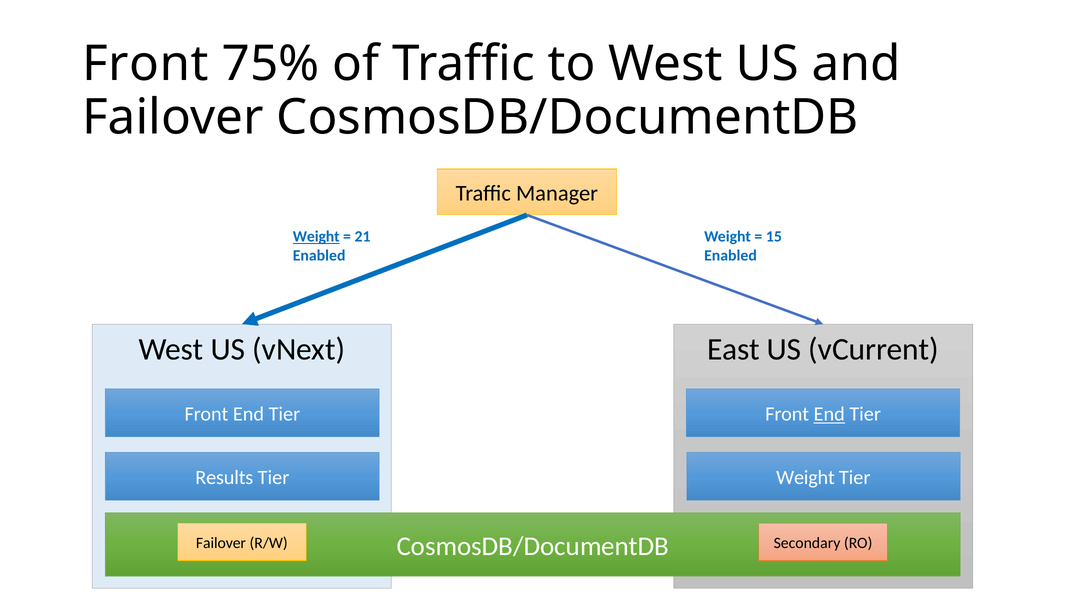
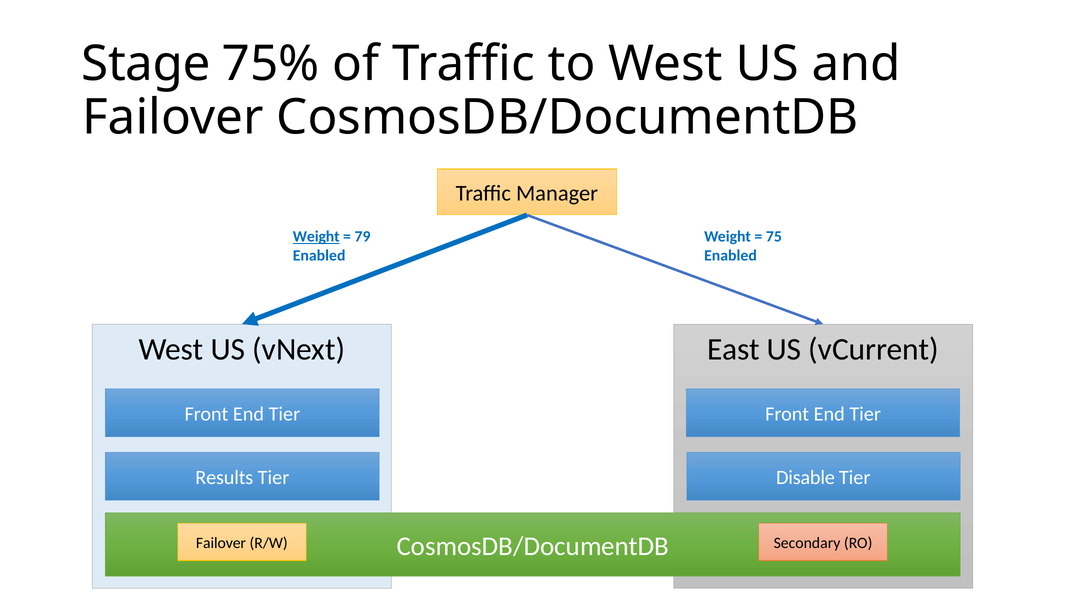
Front: Front -> Stage (146, 64)
21: 21 -> 79 (363, 237)
15: 15 -> 75 (774, 237)
End underline: present -> none (829, 414)
Weight: Weight -> Disable (805, 478)
